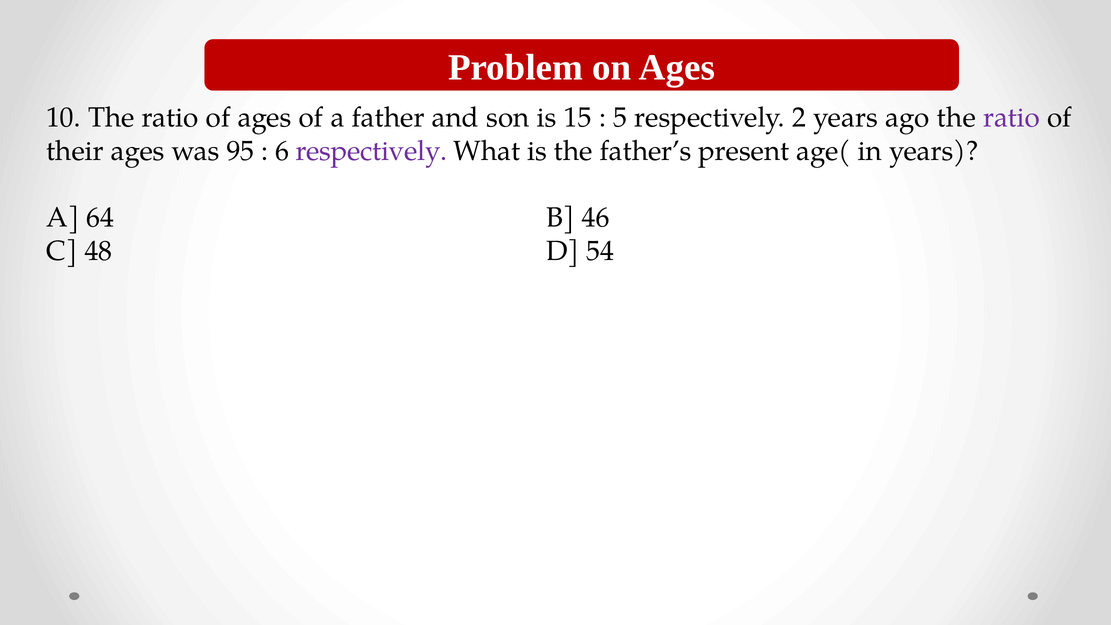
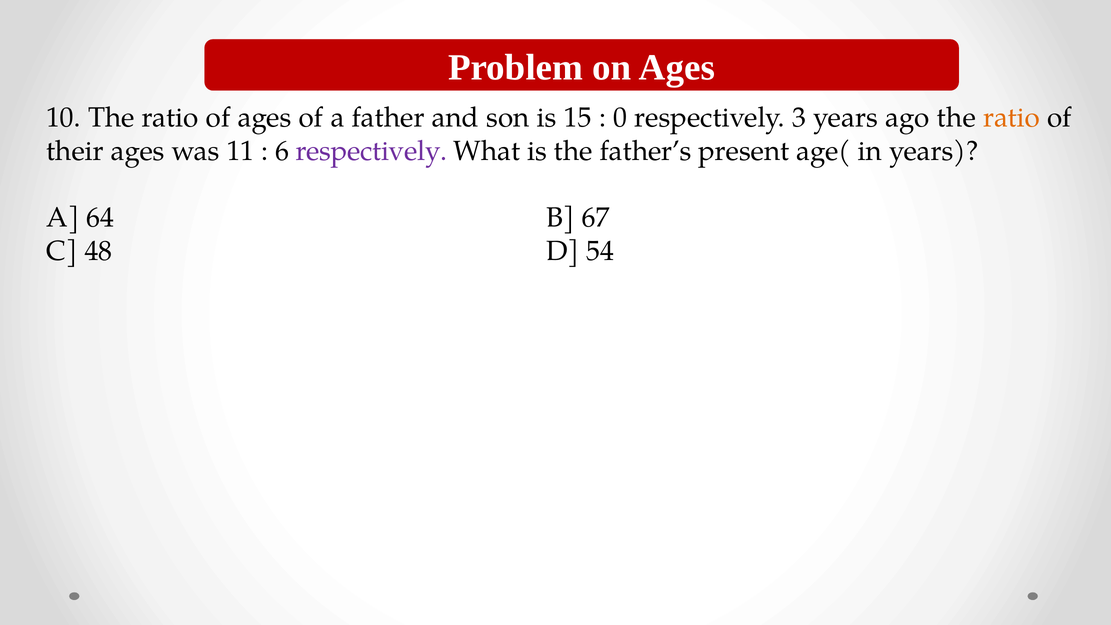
5: 5 -> 0 (620, 118)
2: 2 -> 3 (799, 118)
ratio colour: purple -> orange (1012, 118)
95: 95 -> 11 (240, 151)
46: 46 -> 67 (596, 218)
